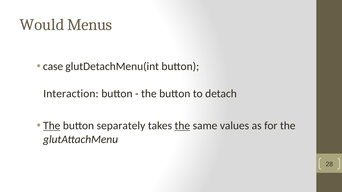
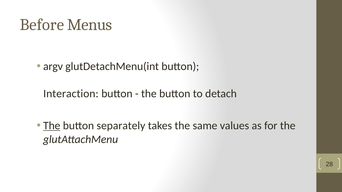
Would: Would -> Before (42, 25)
case: case -> argv (53, 67)
the underline: present -> none (182, 126)
